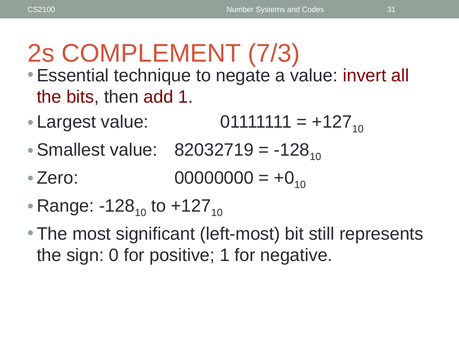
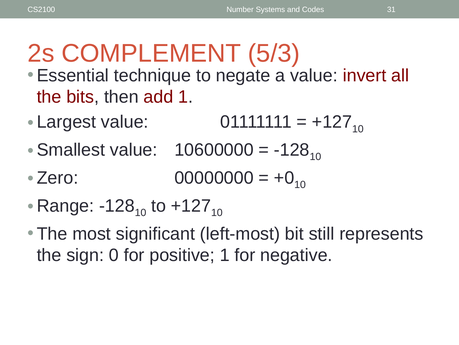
7/3: 7/3 -> 5/3 (274, 53)
82032719: 82032719 -> 10600000 (214, 150)
